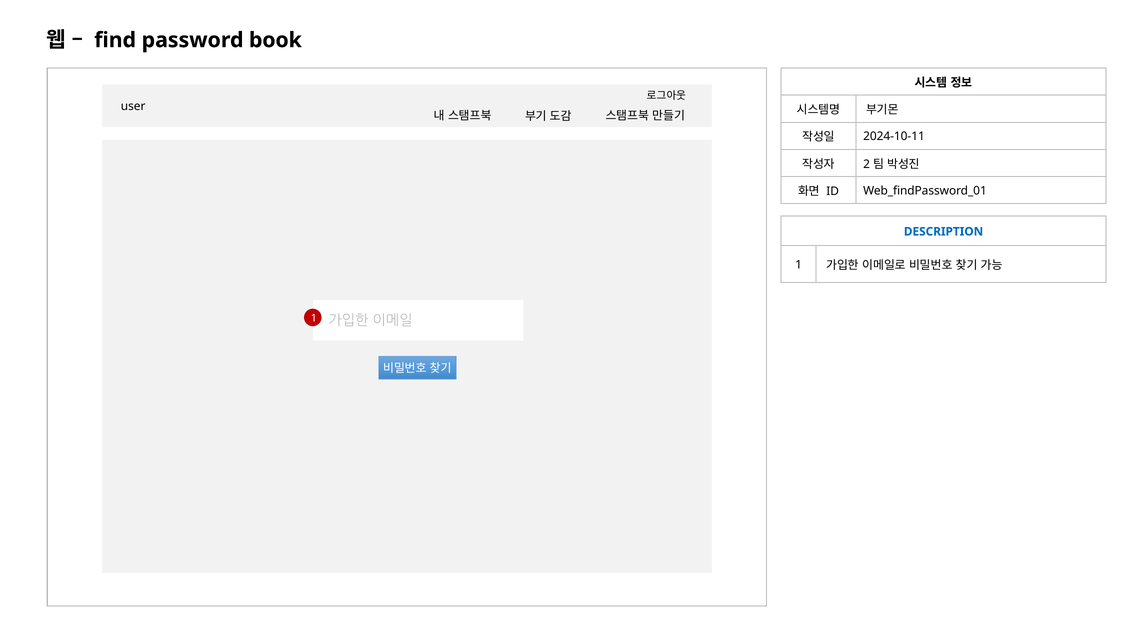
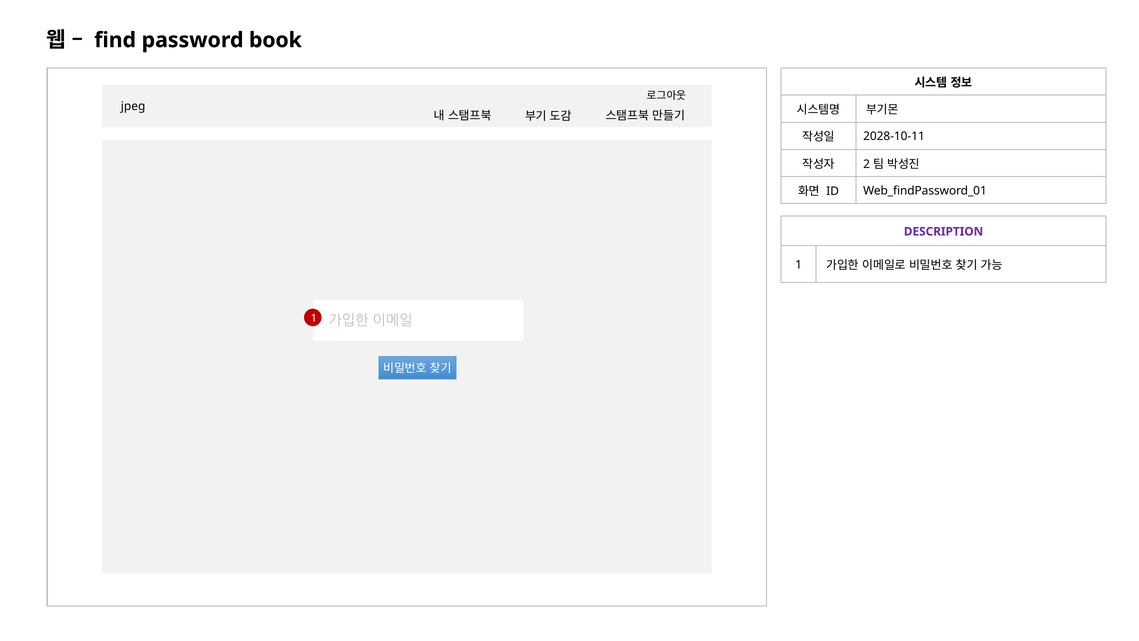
user: user -> jpeg (133, 106)
2024-10-11: 2024-10-11 -> 2028-10-11 (894, 136)
DESCRIPTION colour: blue -> purple (944, 231)
